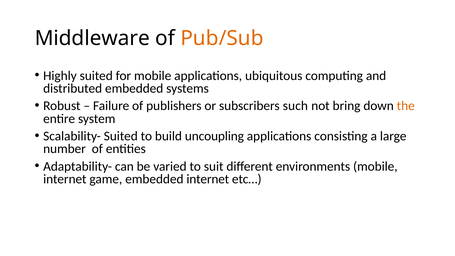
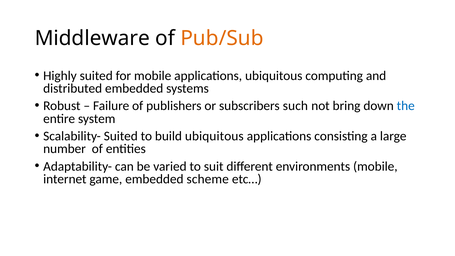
the colour: orange -> blue (406, 106)
build uncoupling: uncoupling -> ubiquitous (214, 136)
embedded internet: internet -> scheme (208, 179)
